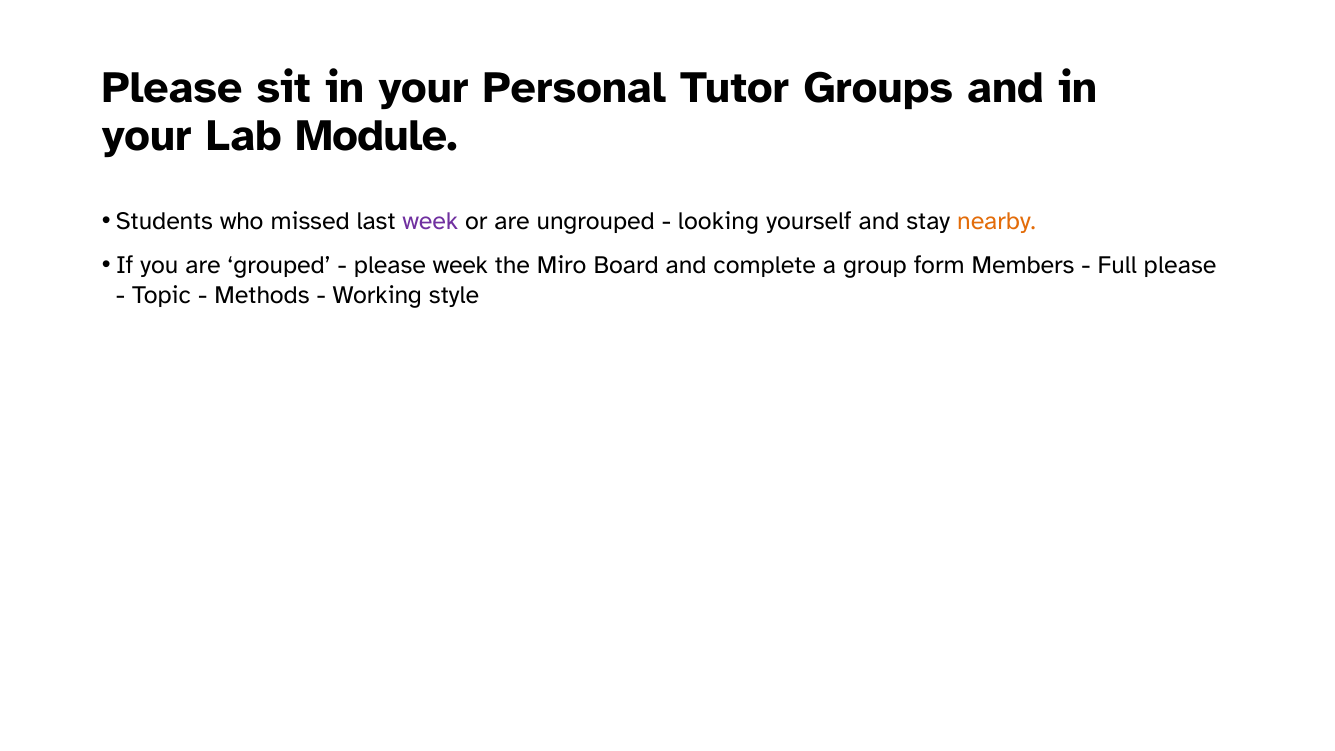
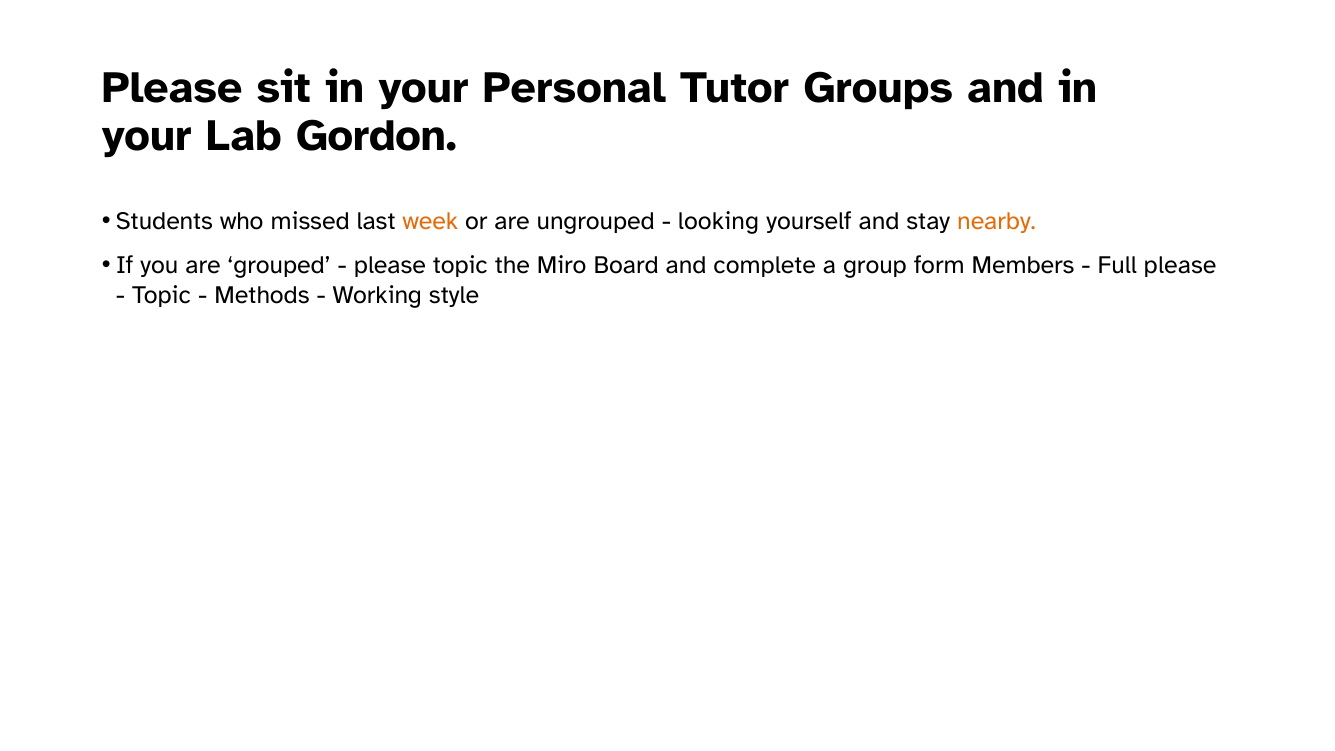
Module: Module -> Gordon (376, 136)
week colour: purple -> orange (430, 222)
please week: week -> topic (460, 266)
